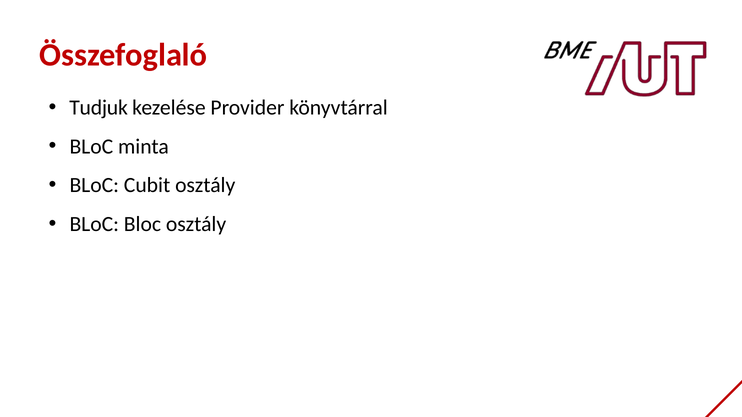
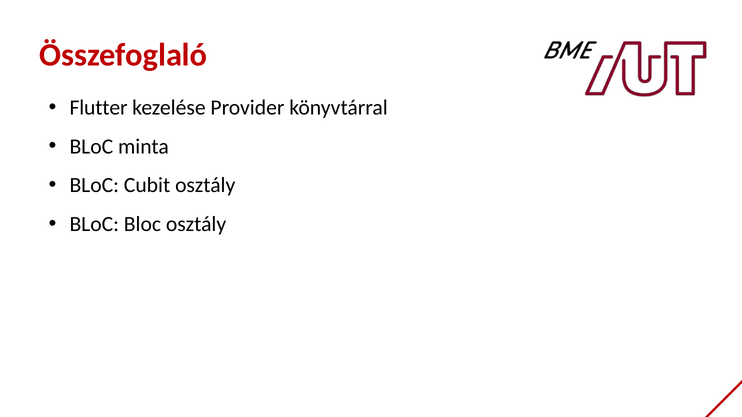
Tudjuk: Tudjuk -> Flutter (99, 108)
